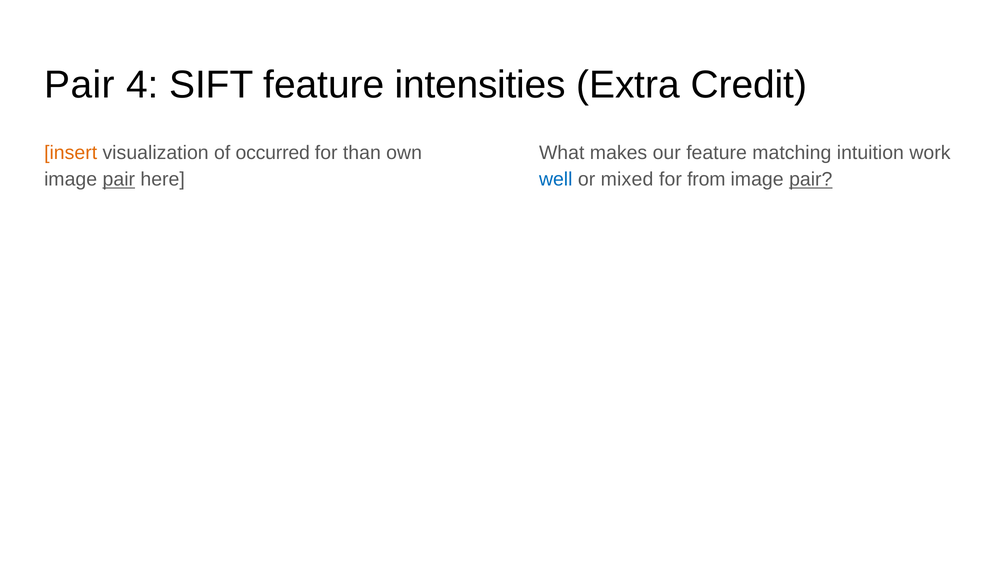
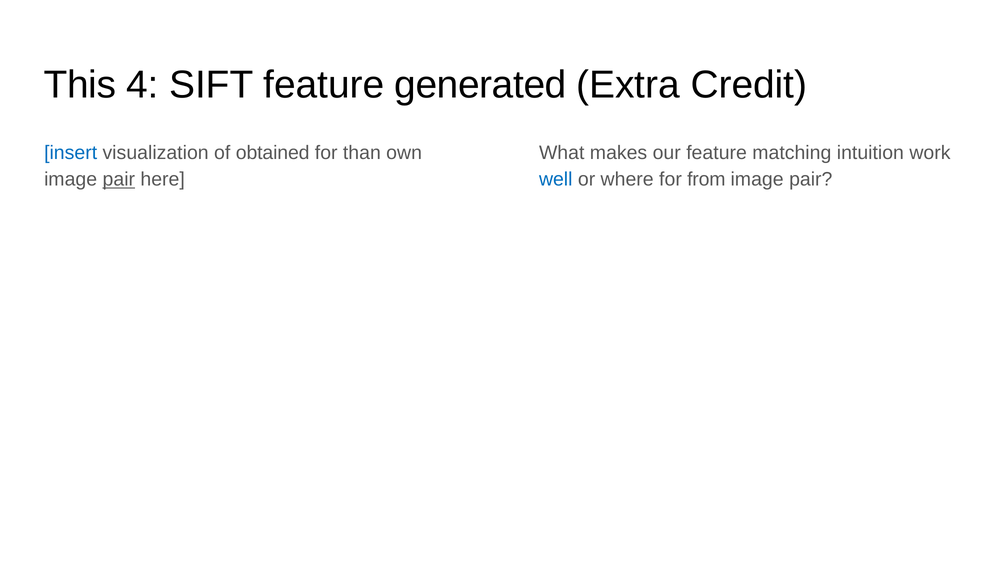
Pair: Pair -> This (80, 85)
intensities: intensities -> generated (480, 85)
insert colour: orange -> blue (71, 153)
occurred: occurred -> obtained (273, 153)
mixed: mixed -> where (627, 180)
pair underline: present -> none (811, 180)
